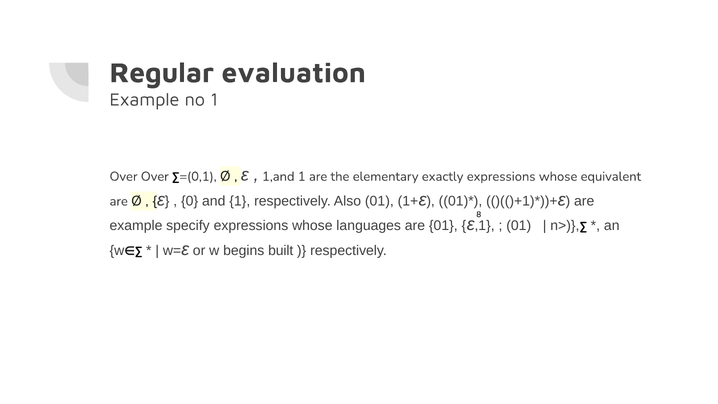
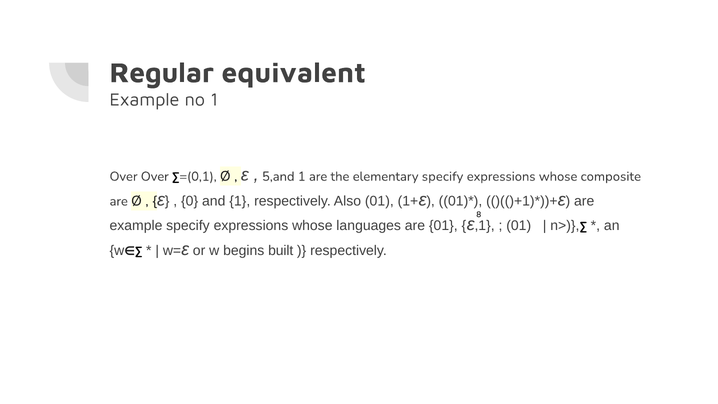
evaluation: evaluation -> equivalent (294, 73)
1,and: 1,and -> 5,and (278, 176)
elementary exactly: exactly -> specify (443, 176)
equivalent: equivalent -> composite (611, 176)
